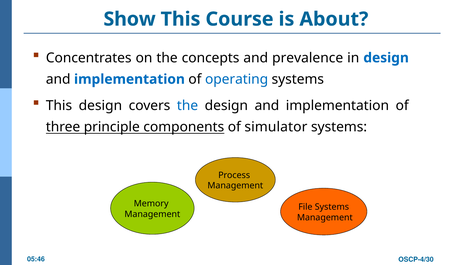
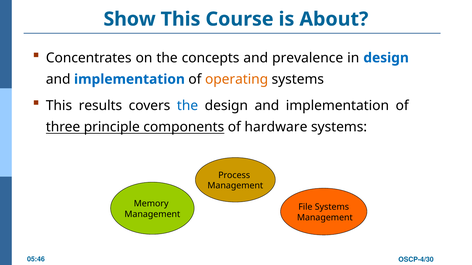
operating colour: blue -> orange (237, 79)
This design: design -> results (100, 106)
simulator: simulator -> hardware (276, 127)
